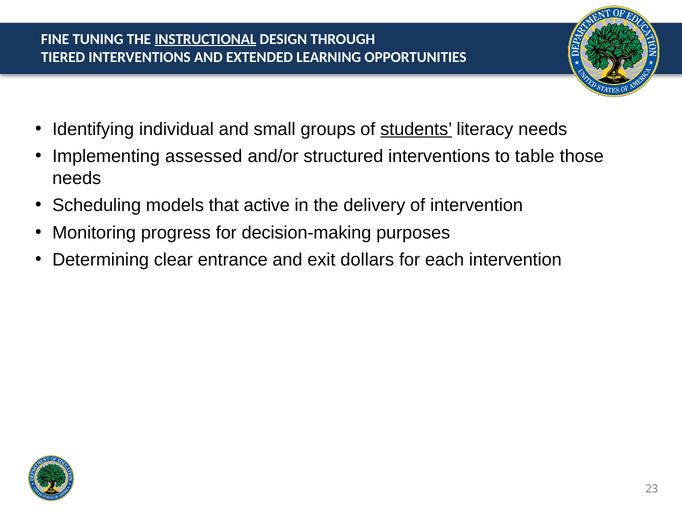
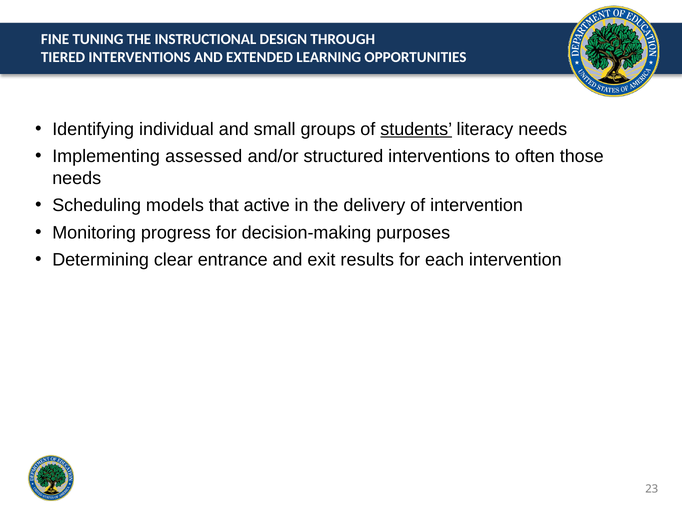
INSTRUCTIONAL underline: present -> none (205, 39)
table: table -> often (535, 156)
dollars: dollars -> results (367, 260)
